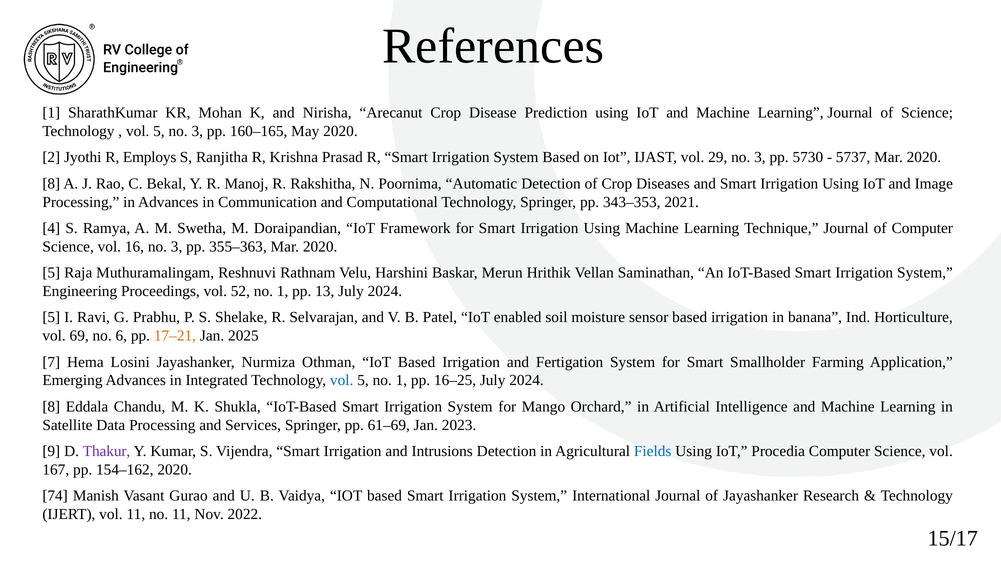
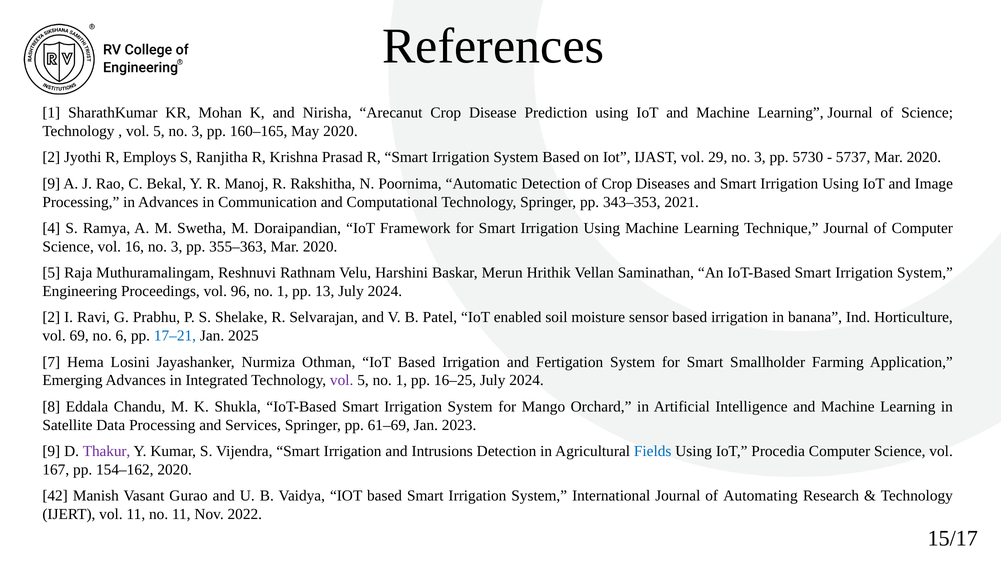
8: 8 -> 9 (51, 184)
52: 52 -> 96 (240, 291)
5: 5 -> 2 (51, 317)
17–21 colour: orange -> blue (175, 336)
vol colour: blue -> purple (342, 380)
74: 74 -> 42 (55, 496)
of Jayashanker: Jayashanker -> Automating (760, 496)
